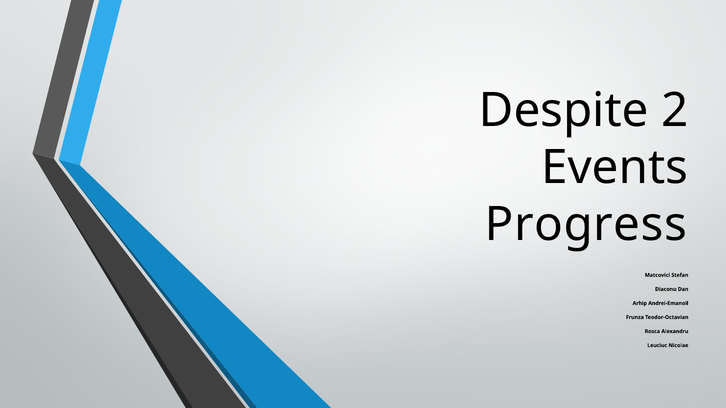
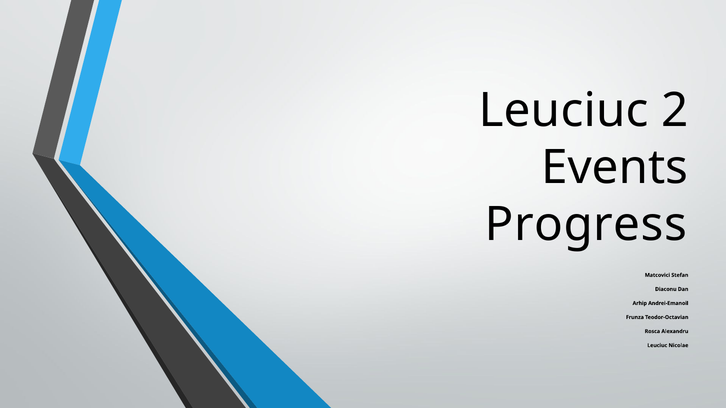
Despite: Despite -> Leuciuc (564, 111)
